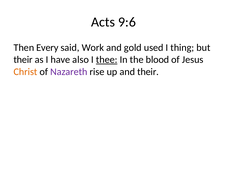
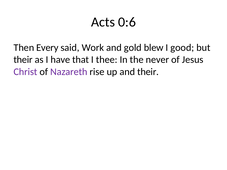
9:6: 9:6 -> 0:6 (127, 22)
used: used -> blew (154, 48)
thing: thing -> good (182, 48)
also: also -> that (81, 60)
thee underline: present -> none (107, 60)
blood: blood -> never (157, 60)
Christ colour: orange -> purple (25, 72)
